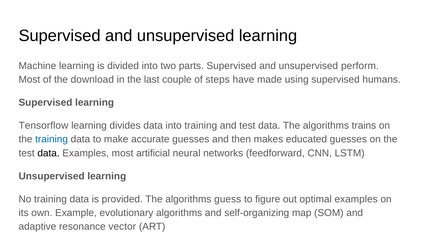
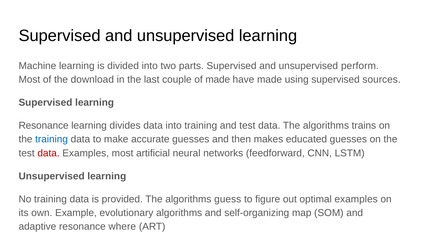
of steps: steps -> made (218, 80)
humans: humans -> sources (382, 80)
Tensorflow: Tensorflow -> Resonance (44, 126)
data colour: black -> red (49, 153)
vector: vector -> where (122, 227)
